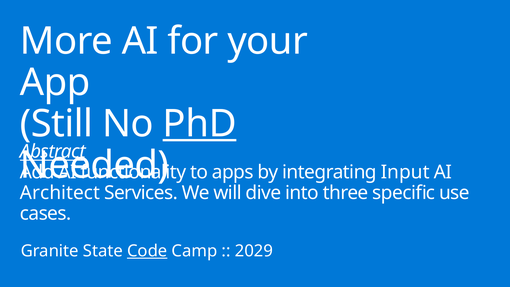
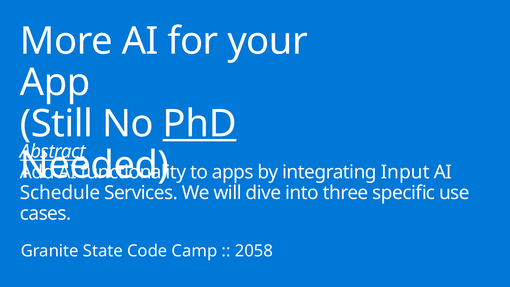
Architect: Architect -> Schedule (60, 193)
Code underline: present -> none (147, 251)
2029: 2029 -> 2058 (254, 251)
